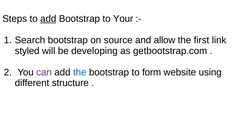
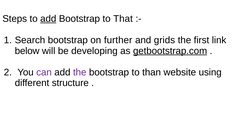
Your: Your -> That (123, 19)
source: source -> further (118, 40)
allow: allow -> grids (164, 40)
styled: styled -> below (27, 51)
getbootstrap.com underline: none -> present (170, 51)
the colour: blue -> purple (80, 72)
form: form -> than (152, 72)
